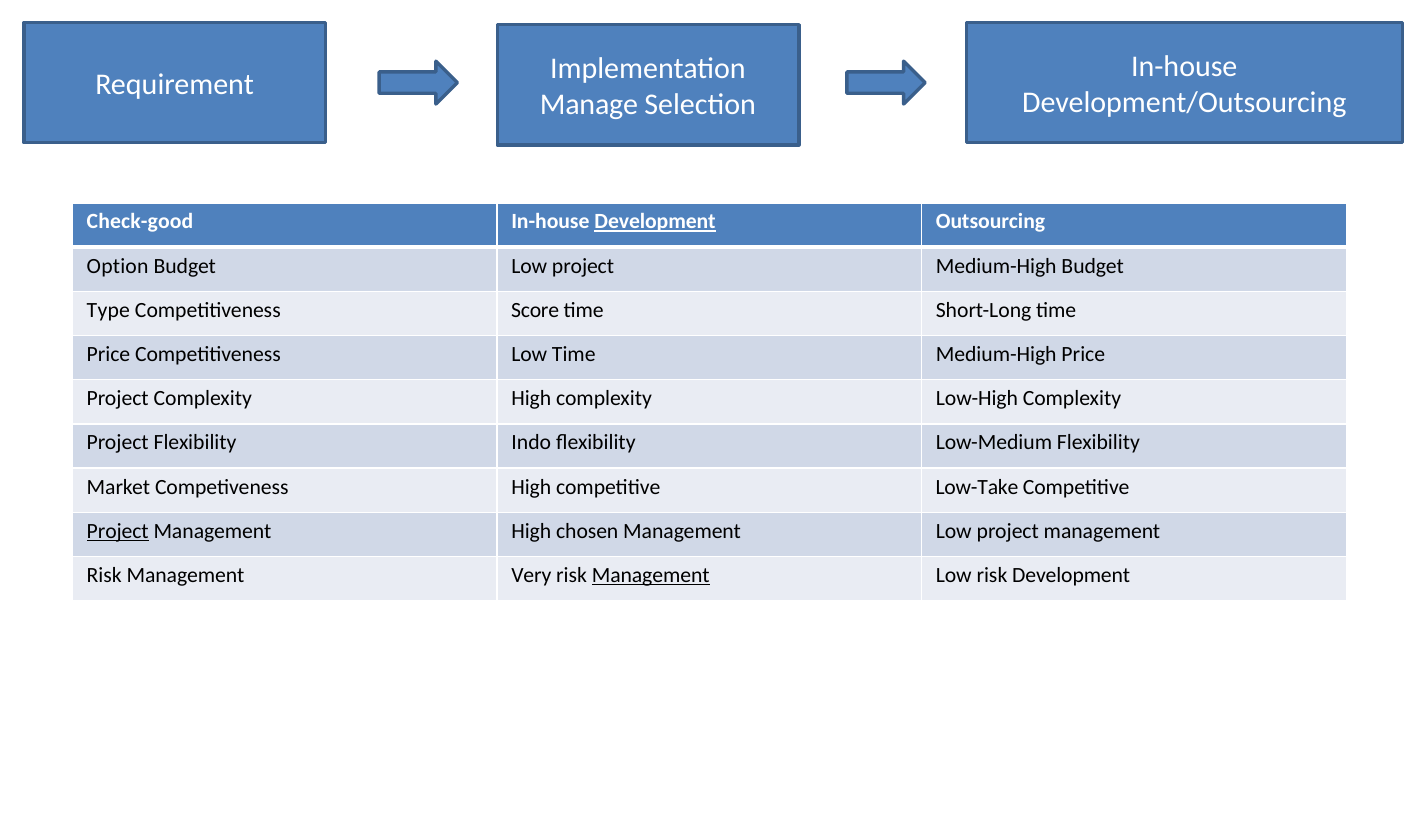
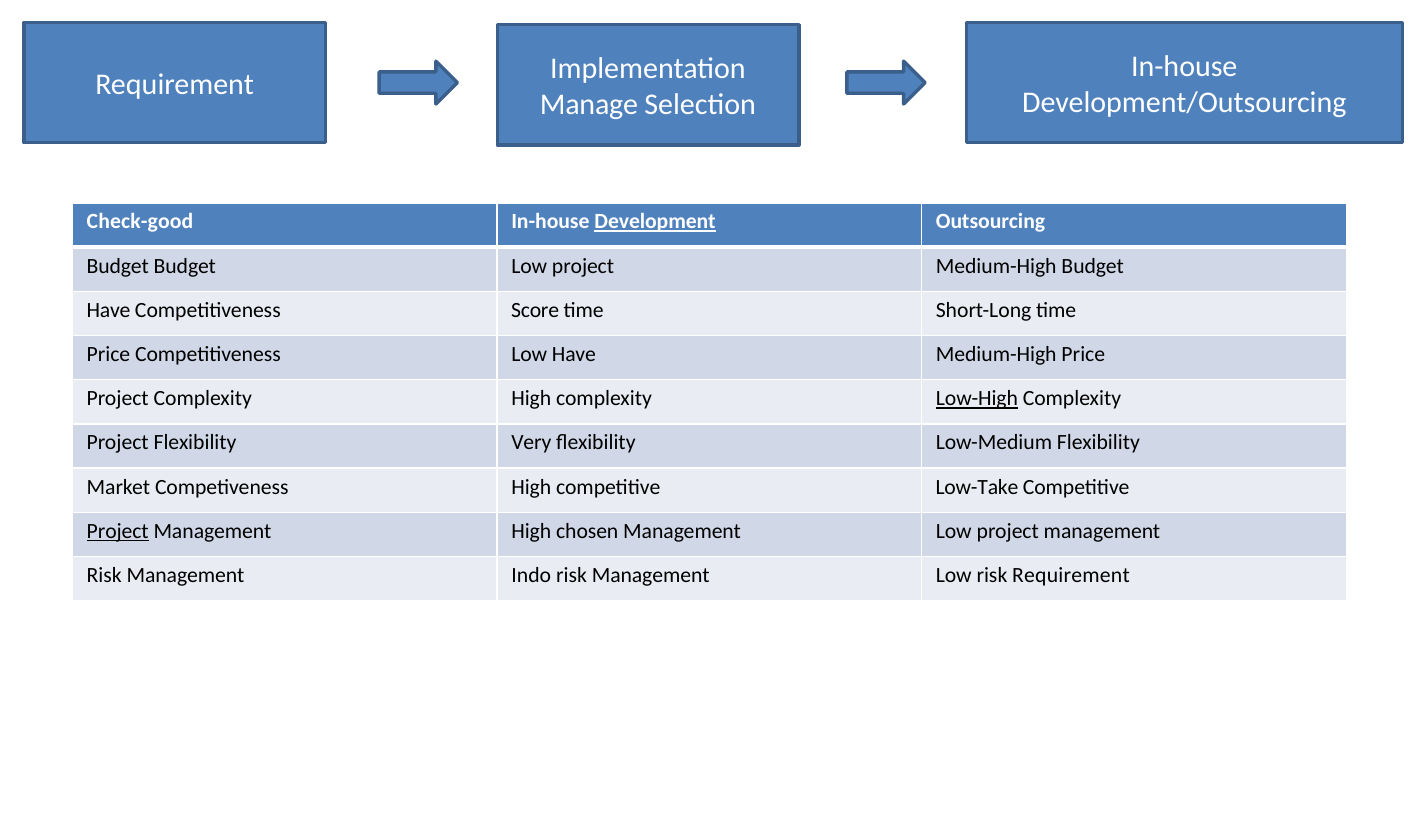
Option: Option -> Budget (118, 266)
Type: Type -> Have (109, 310)
Low Time: Time -> Have (574, 354)
Low-High underline: none -> present (977, 399)
Indo: Indo -> Very (531, 443)
Very: Very -> Indo (531, 576)
Management underline: present -> none (651, 576)
risk Development: Development -> Requirement (1071, 576)
